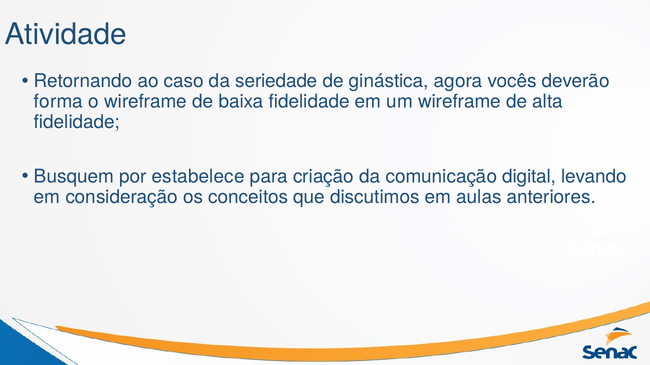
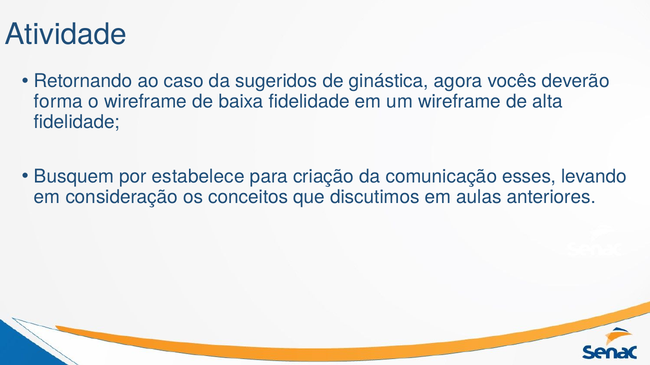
seriedade: seriedade -> sugeridos (276, 81)
digital: digital -> esses (529, 177)
